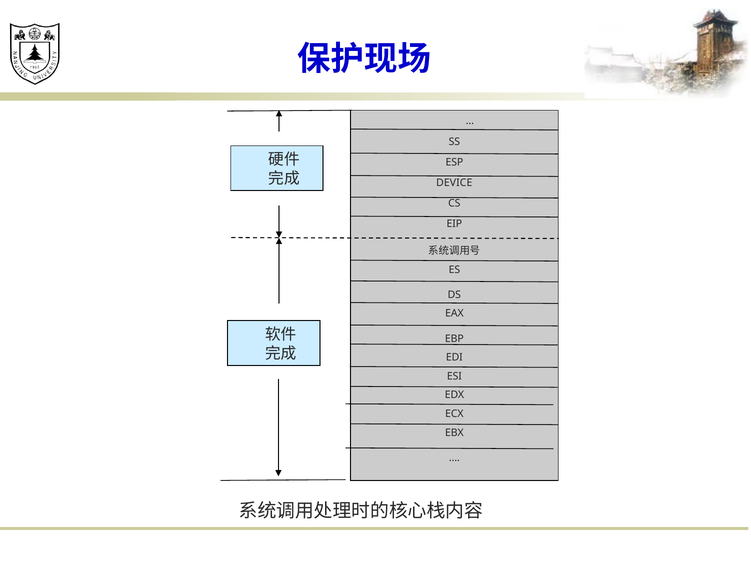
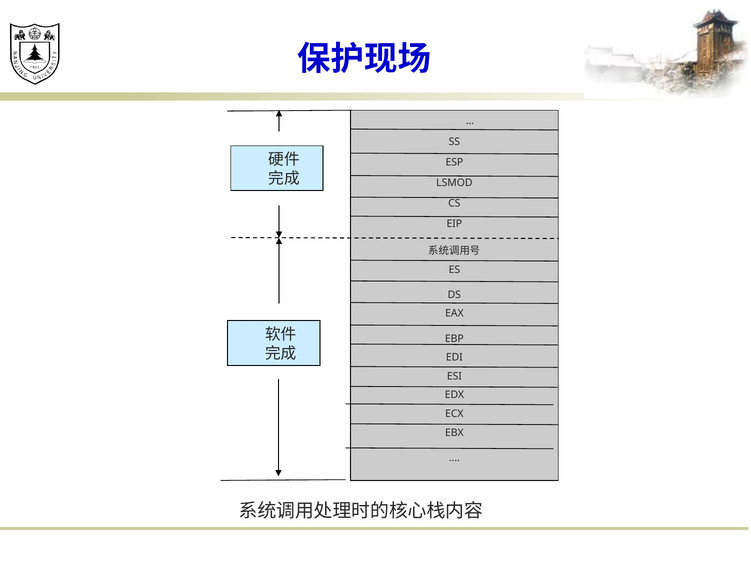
DEVICE: DEVICE -> LSMOD (454, 183)
